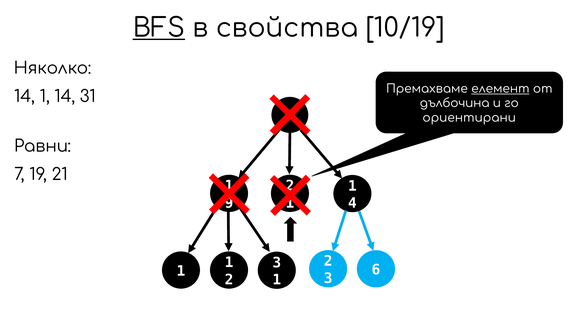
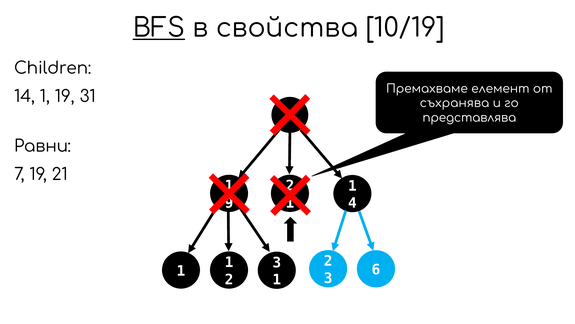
Няколко: Няколко -> Children (53, 68)
елемент underline: present -> none (500, 89)
1 14: 14 -> 19 (65, 97)
дълбочина: дълбочина -> съхранява (455, 103)
ориентирани: ориентирани -> представлява (469, 118)
